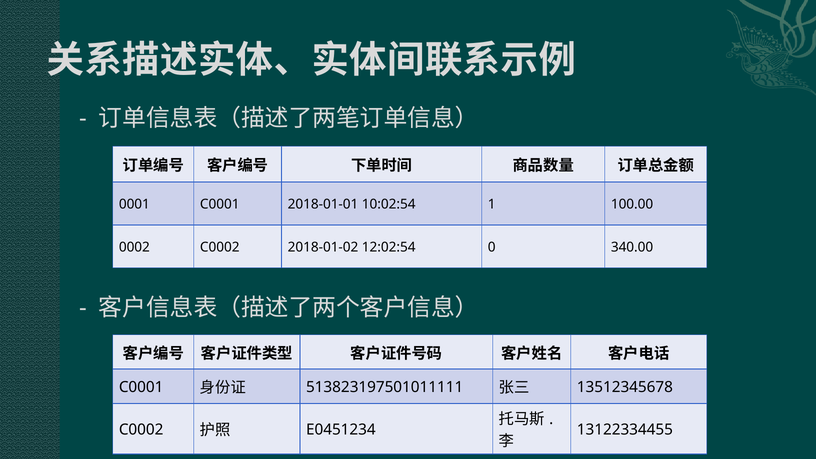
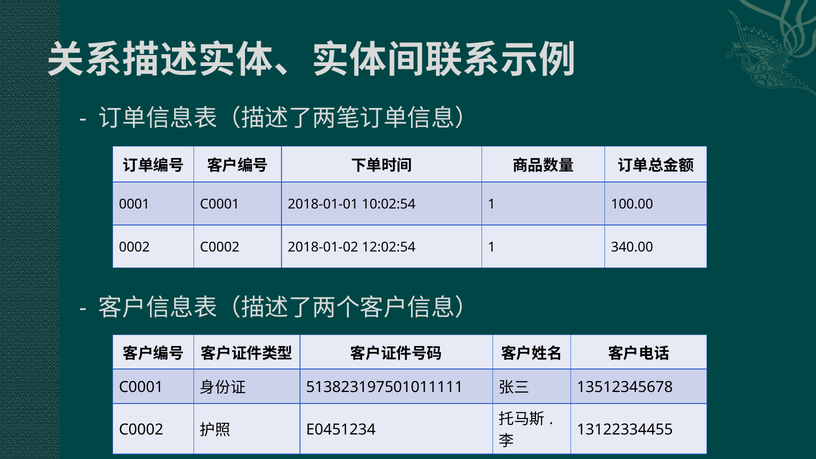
12:02:54 0: 0 -> 1 (492, 247)
